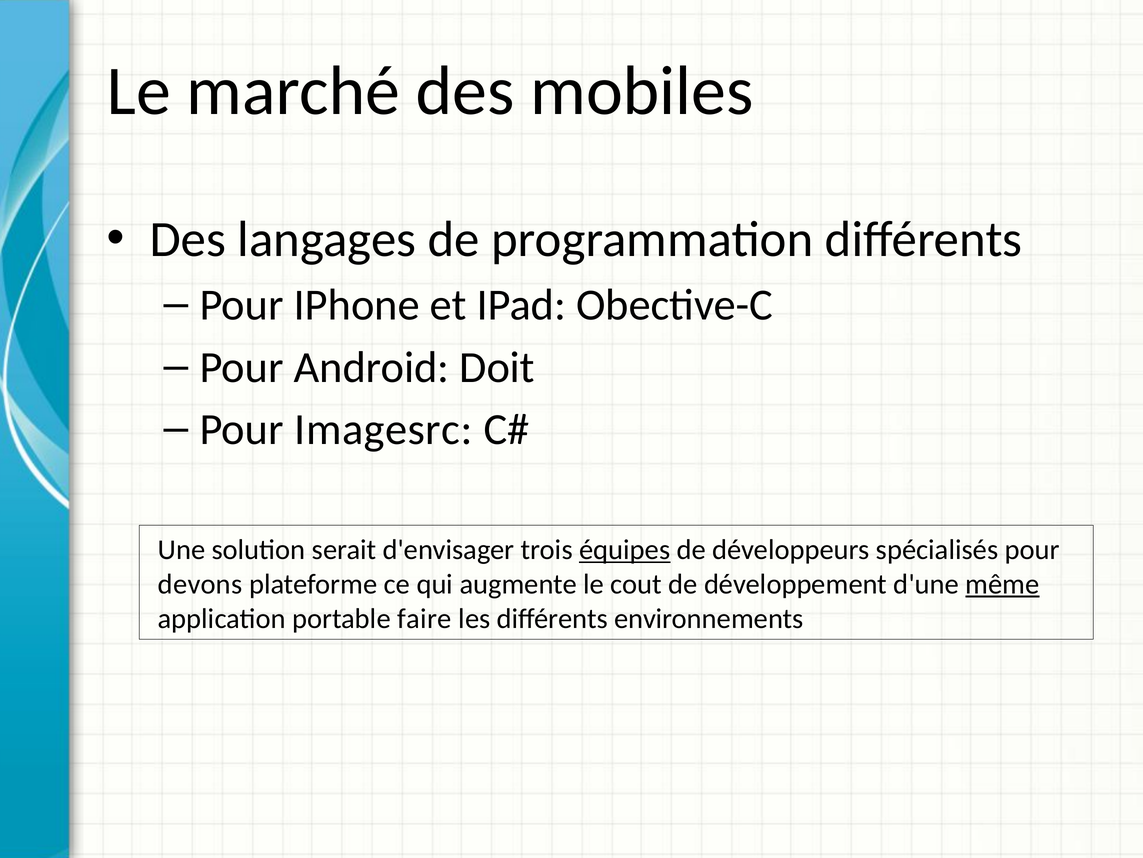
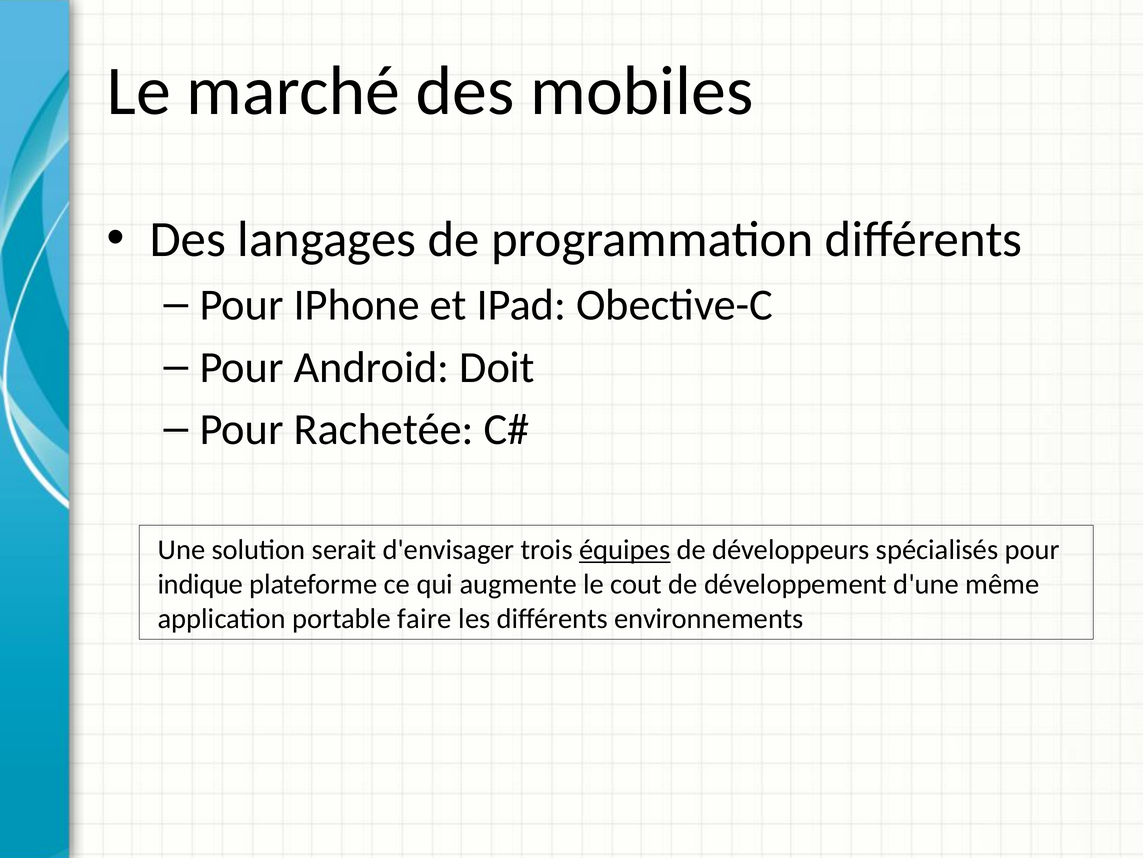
Imagesrc: Imagesrc -> Rachetée (384, 429)
devons: devons -> indique (200, 584)
même underline: present -> none (1002, 584)
